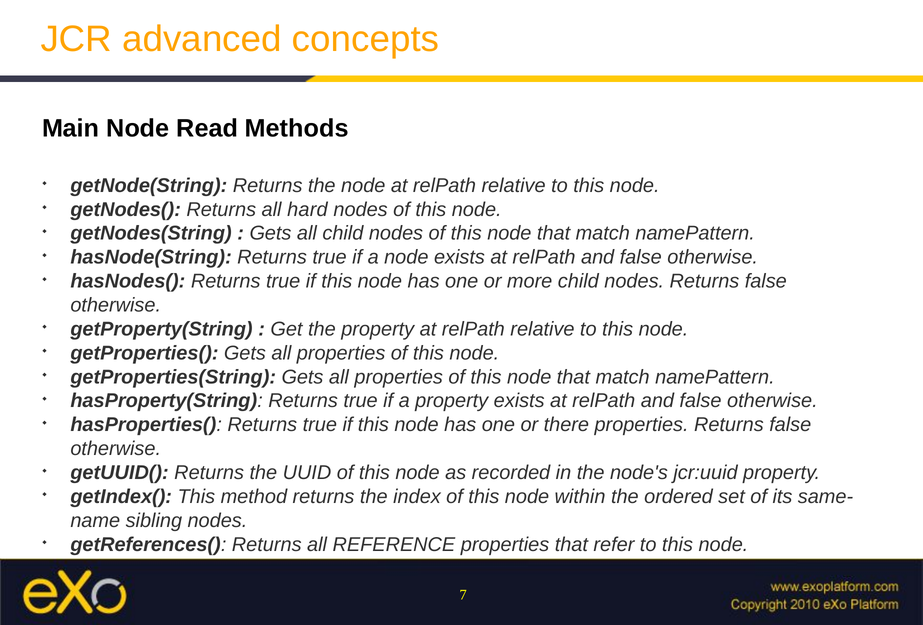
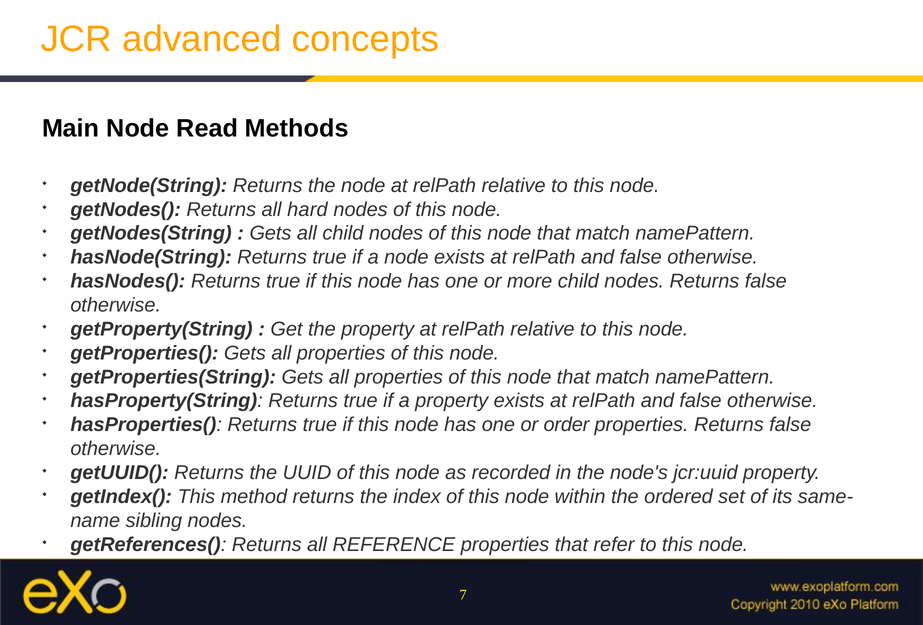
there: there -> order (566, 425)
